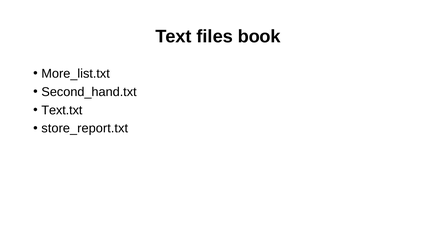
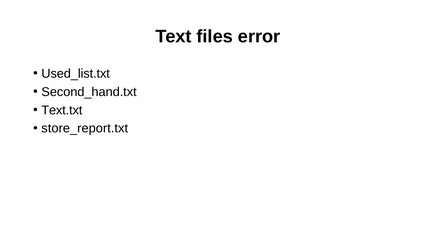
book: book -> error (259, 37)
More_list.txt: More_list.txt -> Used_list.txt (76, 74)
